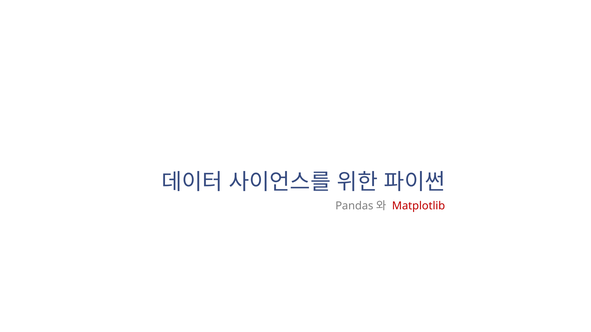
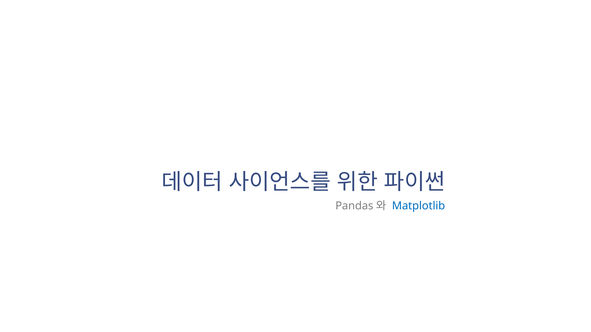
Matplotlib colour: red -> blue (419, 206)
